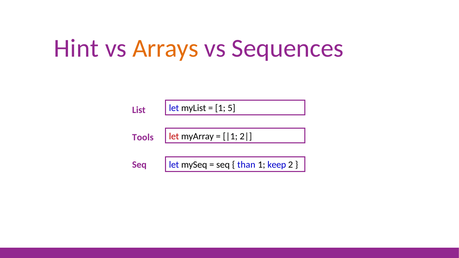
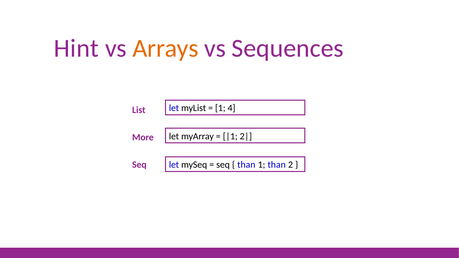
5: 5 -> 4 (232, 108)
let colour: red -> black (174, 136)
Tools: Tools -> More (143, 137)
1 keep: keep -> than (277, 165)
